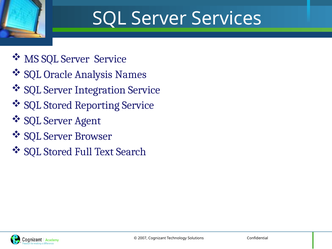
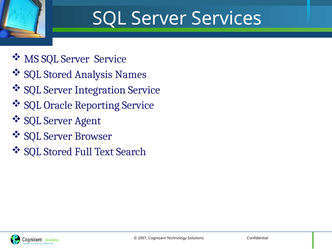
Oracle: Oracle -> Stored (58, 74)
Stored: Stored -> Oracle (58, 105)
